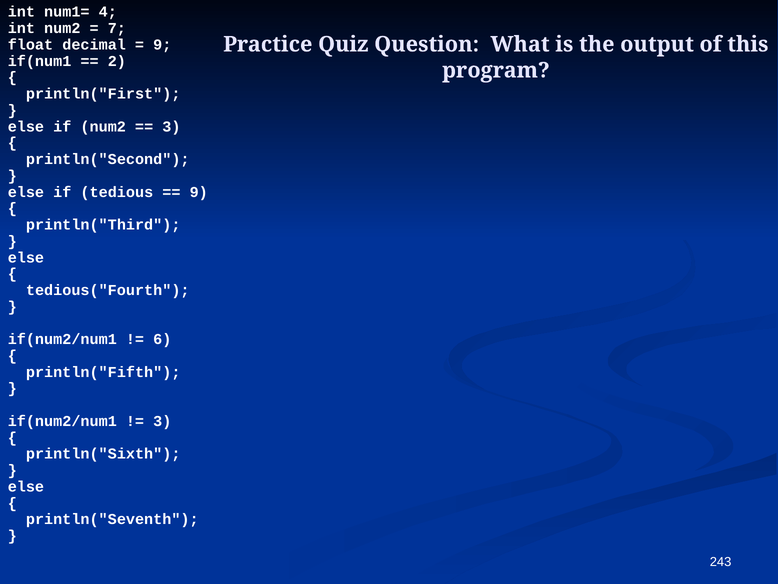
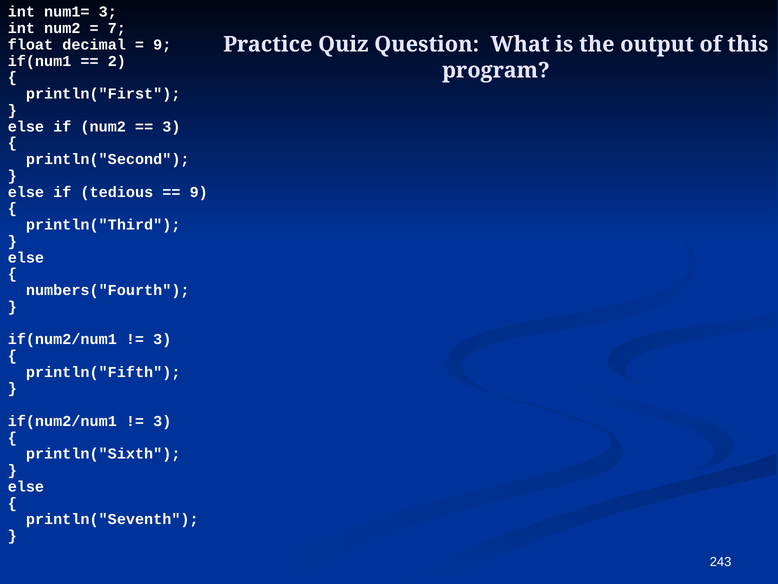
num1= 4: 4 -> 3 (108, 12)
tedious("Fourth: tedious("Fourth -> numbers("Fourth (108, 290)
6: 6 -> 3 (162, 339)
